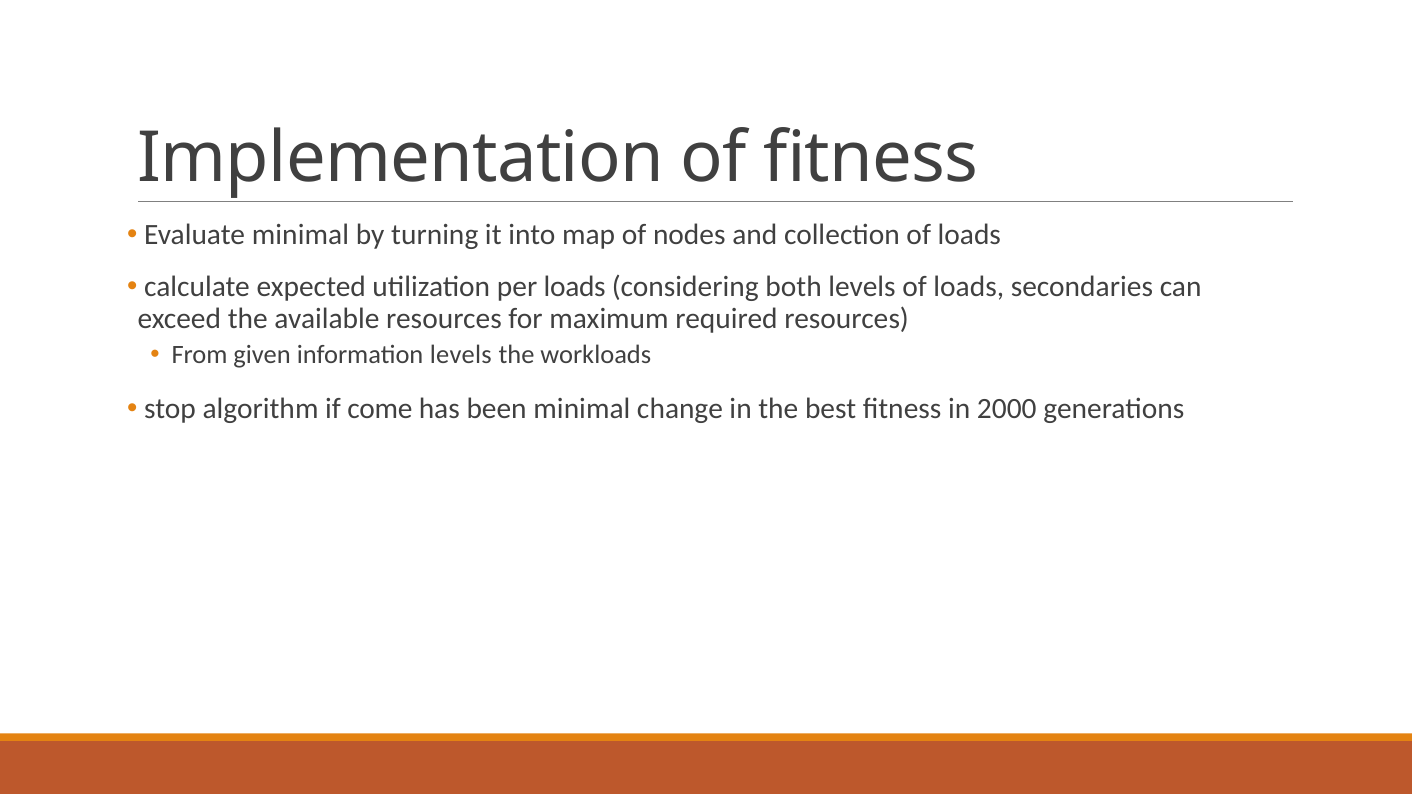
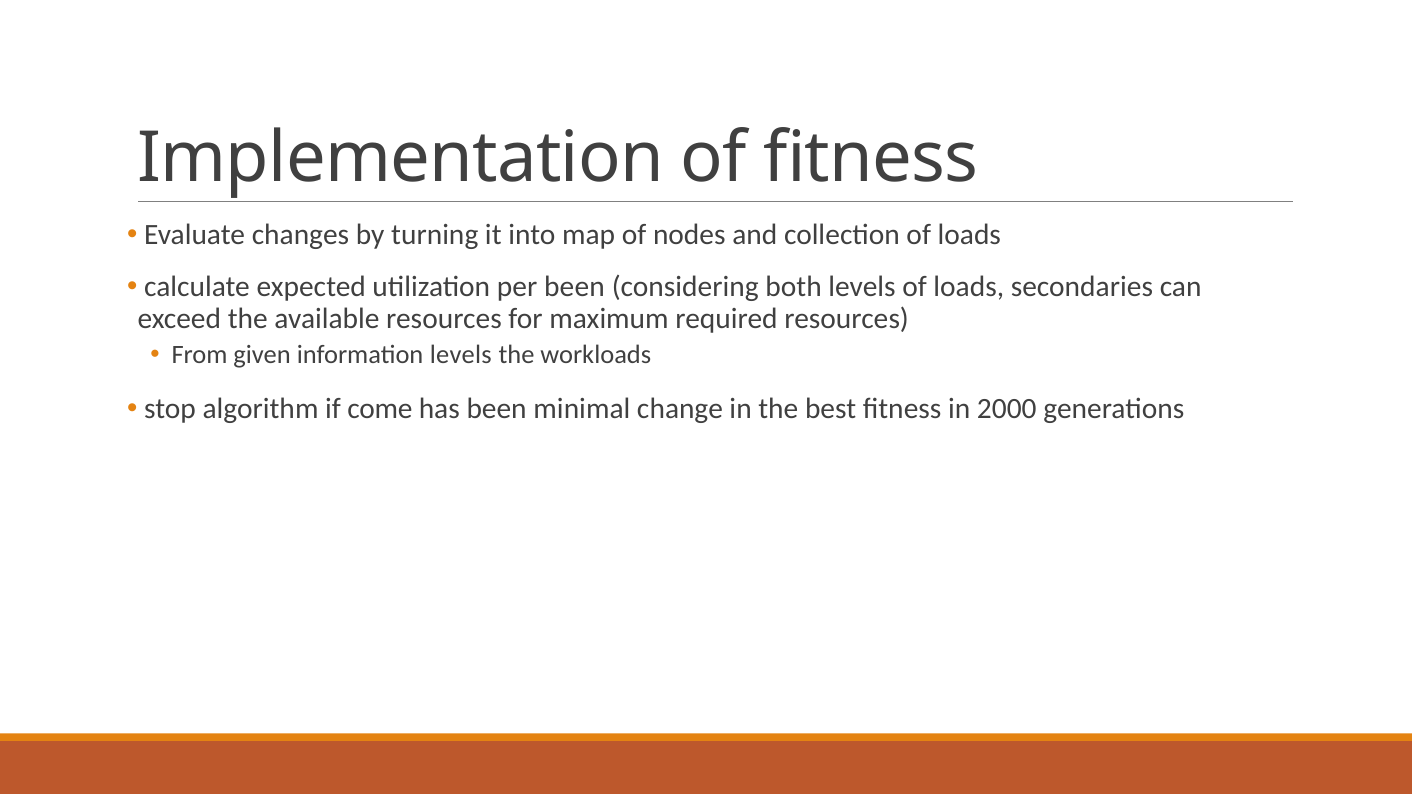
Evaluate minimal: minimal -> changes (301, 235)
per loads: loads -> been (574, 287)
